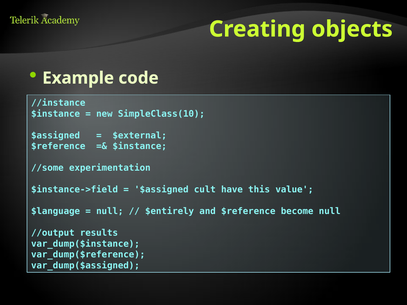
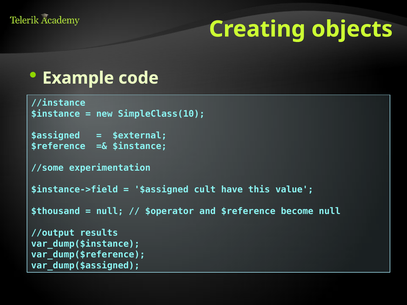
$language: $language -> $thousand (56, 211)
$entirely: $entirely -> $operator (170, 211)
